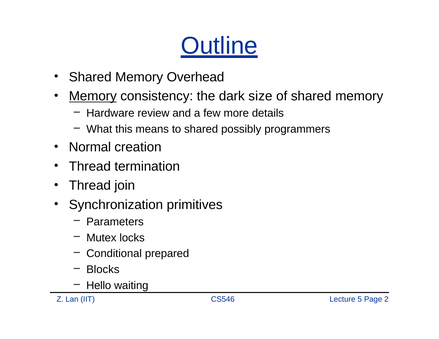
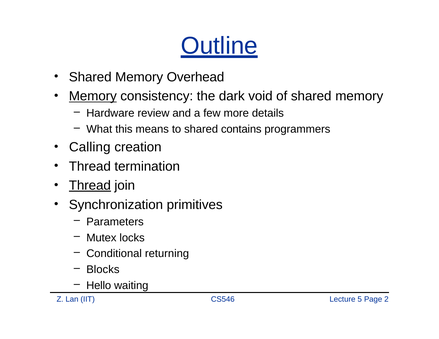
size: size -> void (260, 96)
possibly: possibly -> contains (241, 129)
Normal: Normal -> Calling (90, 147)
Thread underline: none -> present (90, 186)
prepared: prepared -> returning (167, 254)
